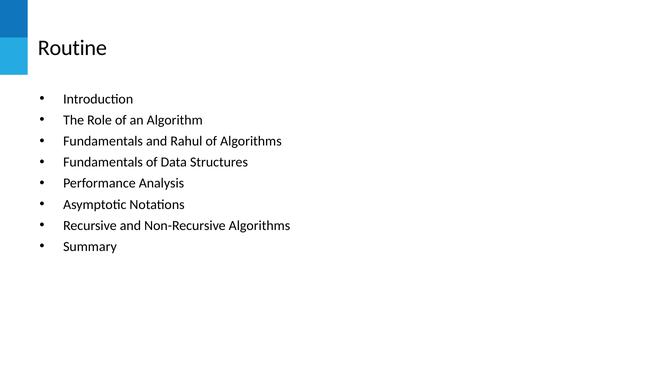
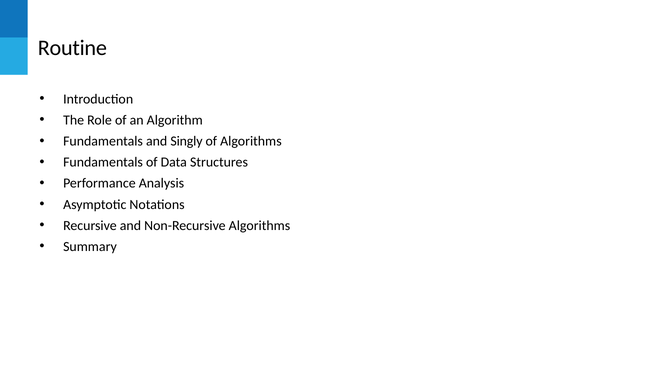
Rahul: Rahul -> Singly (186, 141)
